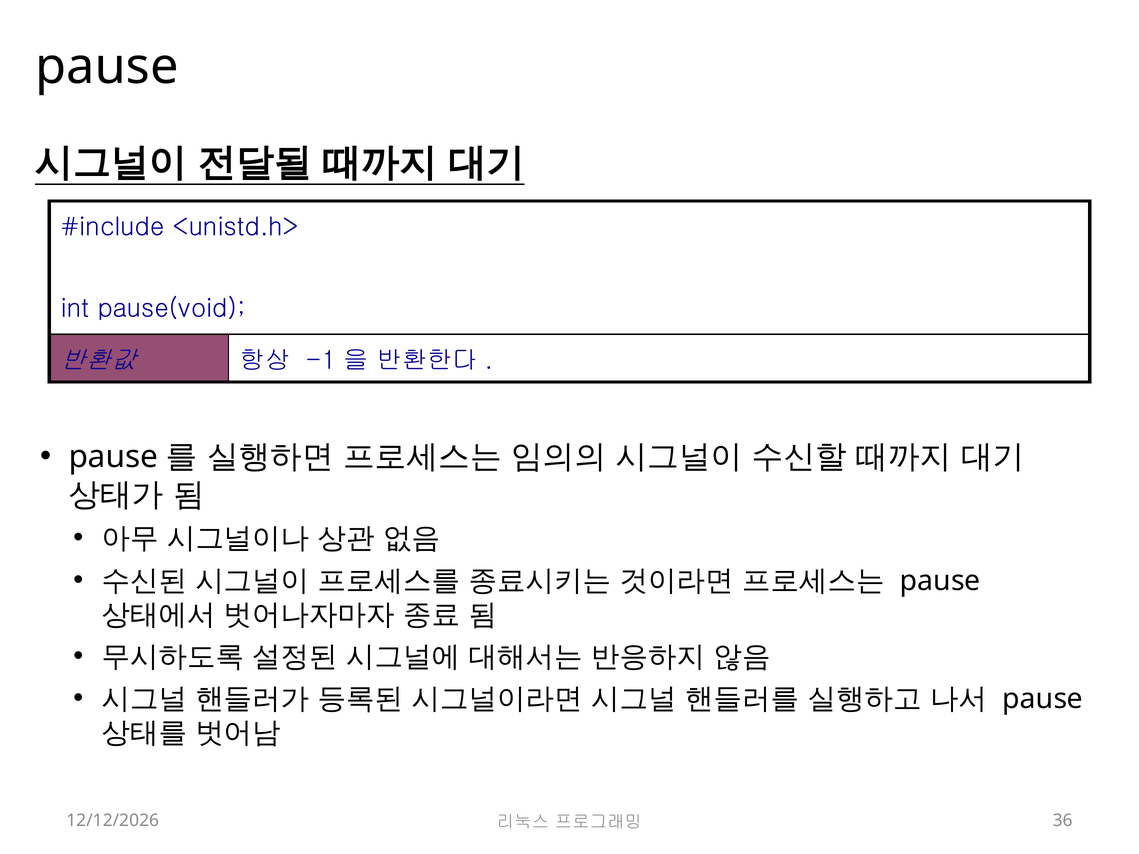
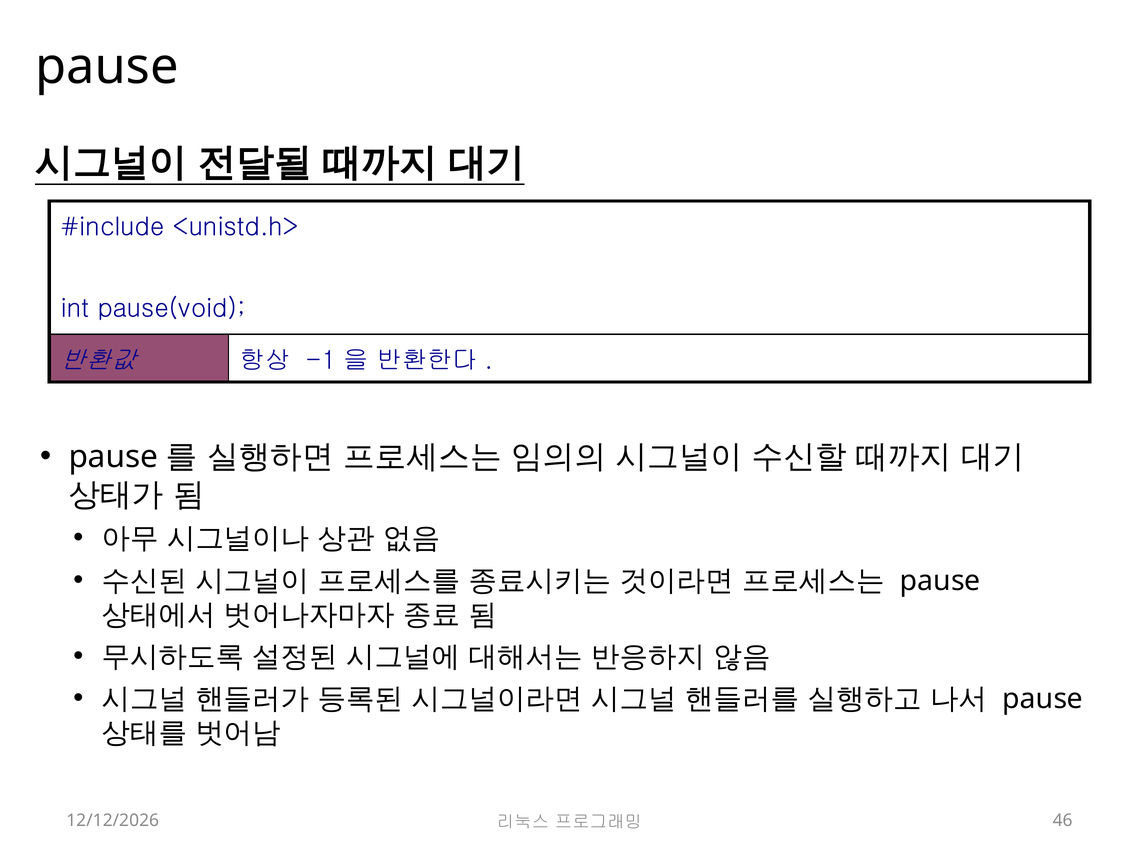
36: 36 -> 46 (1063, 821)
